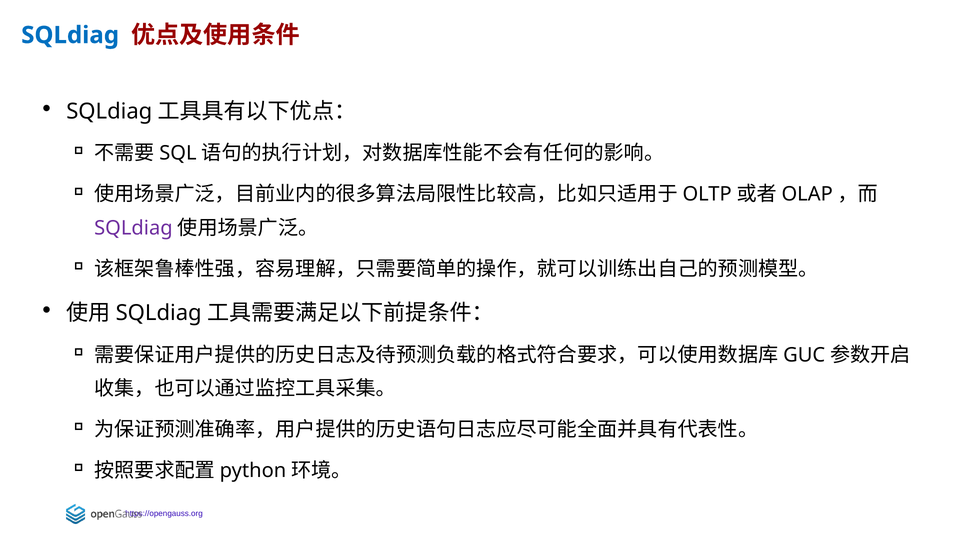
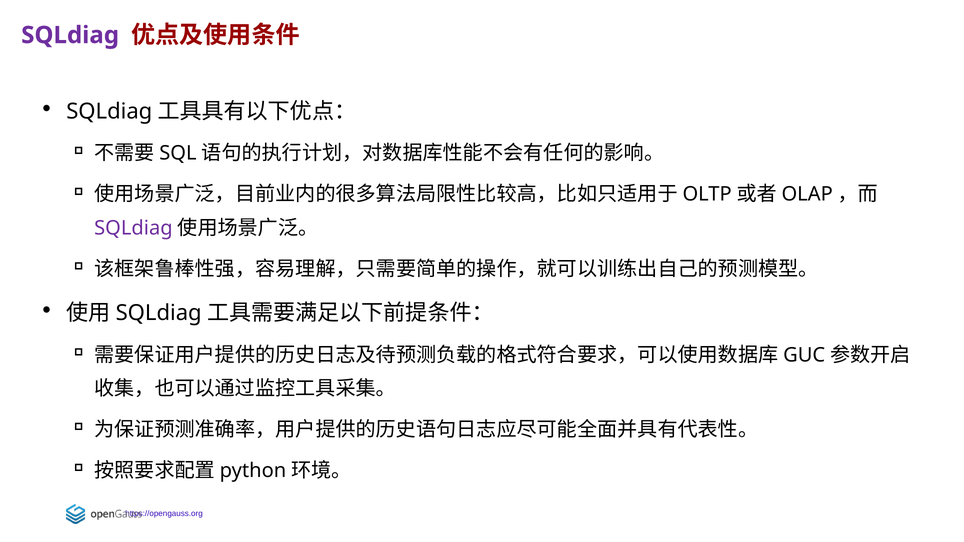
SQLdiag colour: blue -> purple (70, 35)
